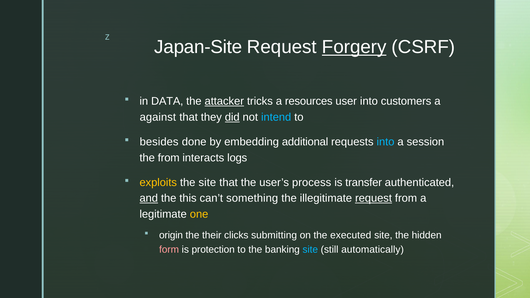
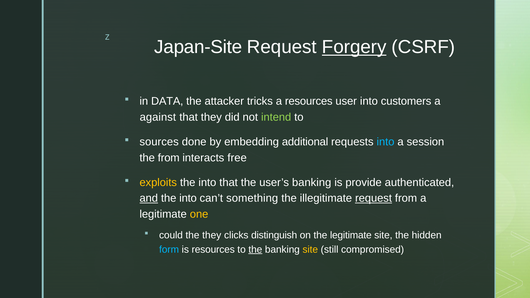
attacker underline: present -> none (224, 101)
did underline: present -> none (232, 117)
intend colour: light blue -> light green (276, 117)
besides: besides -> sources (159, 142)
logs: logs -> free (237, 158)
site: site -> into (207, 183)
user’s process: process -> banking (312, 183)
transfer: transfer -> provide (364, 183)
this: this -> into (188, 198)
origin: origin -> could (171, 235)
the their: their -> they (212, 235)
submitting: submitting -> distinguish (274, 235)
the executed: executed -> legitimate (351, 235)
form colour: pink -> light blue (169, 250)
is protection: protection -> resources (213, 250)
the underline: none -> present (255, 250)
site colour: light blue -> yellow (310, 250)
automatically: automatically -> compromised (373, 250)
